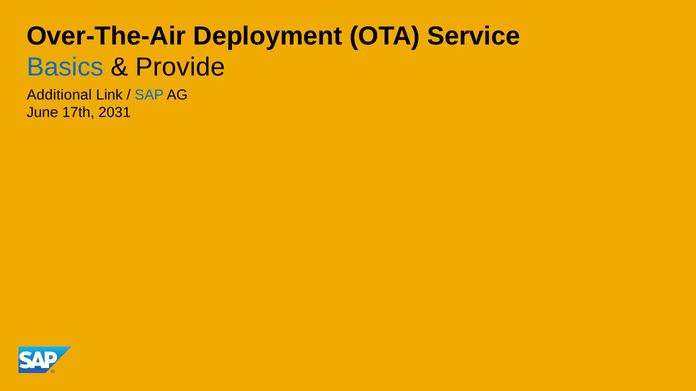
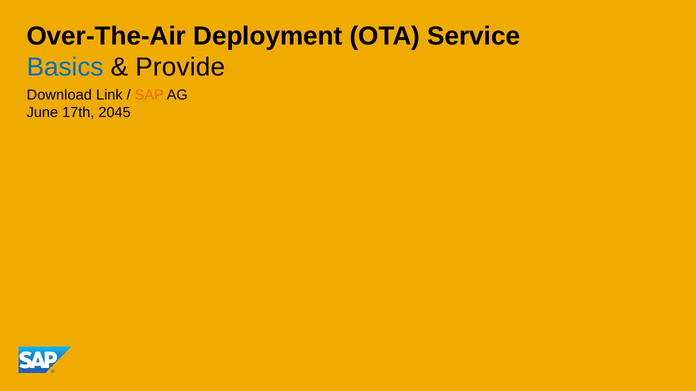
Additional: Additional -> Download (59, 95)
SAP colour: blue -> orange (149, 95)
2031: 2031 -> 2045 (115, 113)
